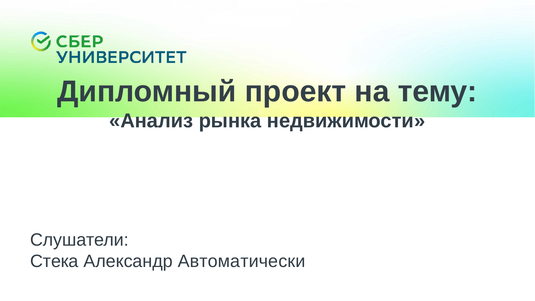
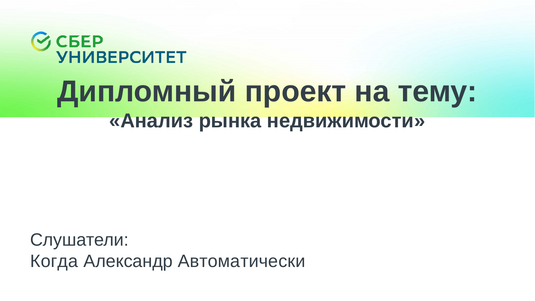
Стека: Стека -> Когда (54, 261)
